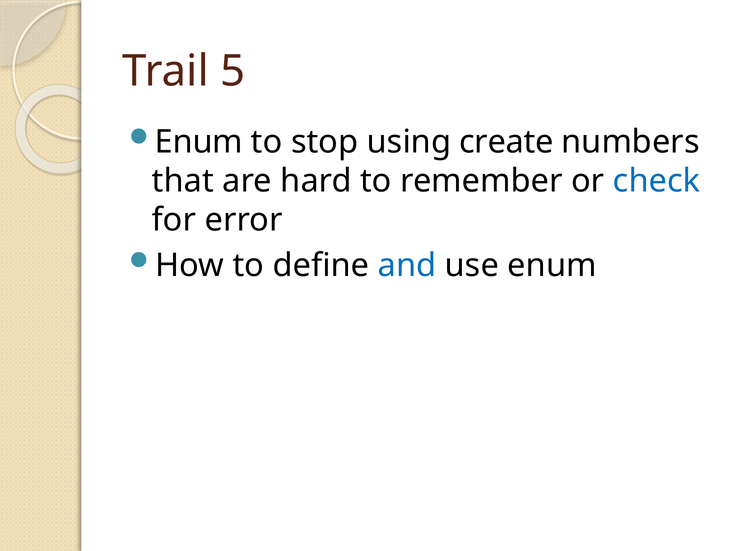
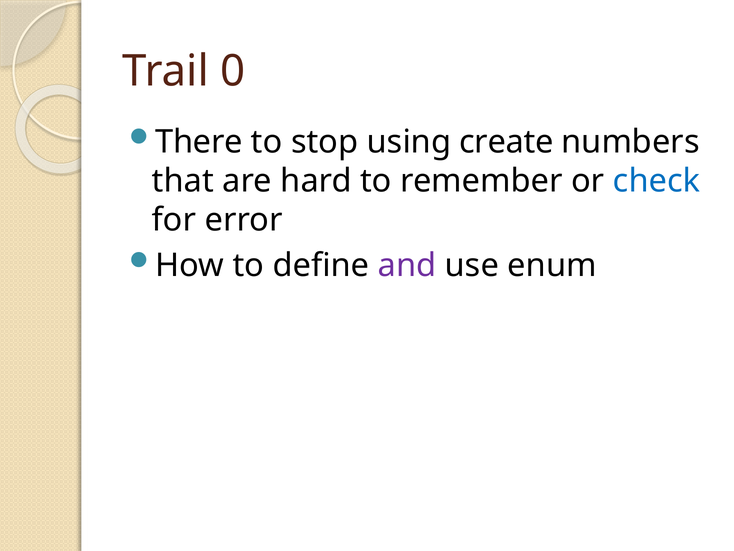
5: 5 -> 0 (233, 71)
Enum: Enum -> There (199, 142)
and colour: blue -> purple (407, 265)
